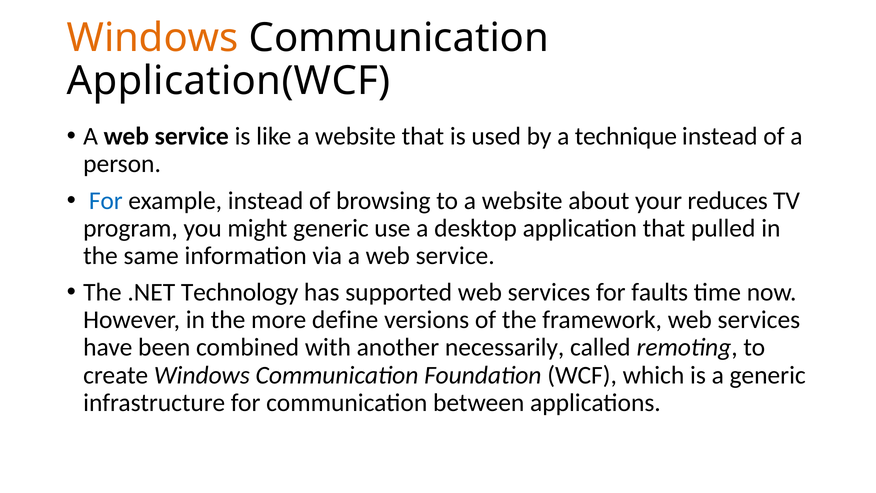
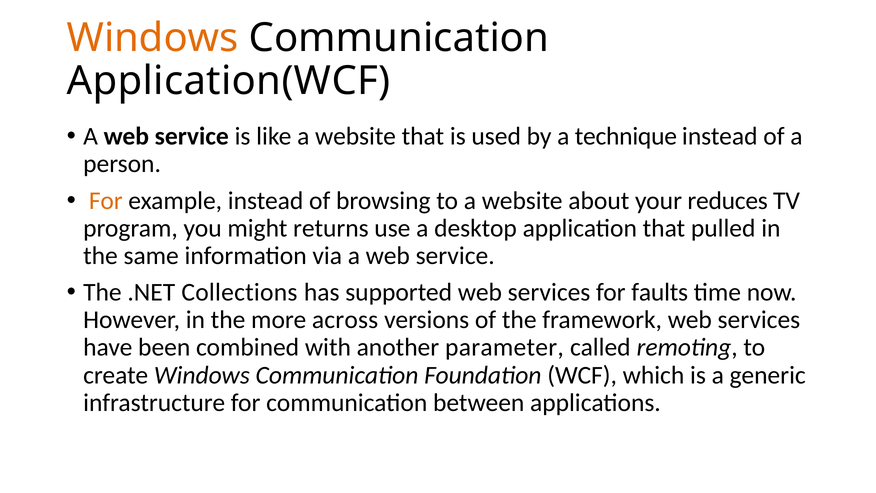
For colour: blue -> orange (106, 200)
might generic: generic -> returns (331, 228)
Technology: Technology -> Collections (239, 292)
define: define -> across (345, 320)
necessarily: necessarily -> parameter (504, 347)
